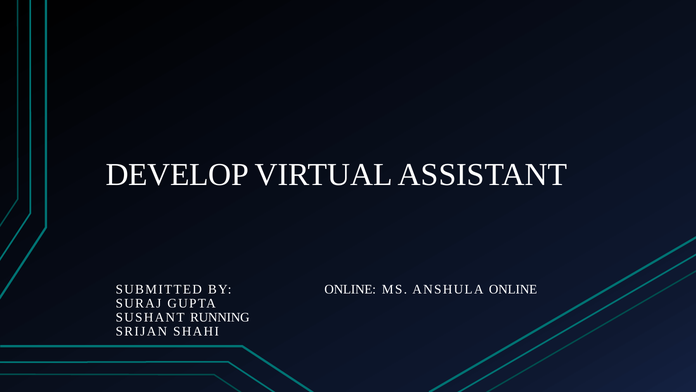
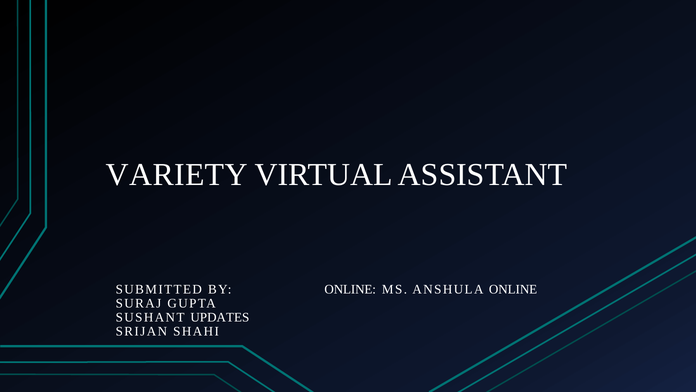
DEVELOP: DEVELOP -> VARIETY (177, 174)
RUNNING: RUNNING -> UPDATES (220, 317)
